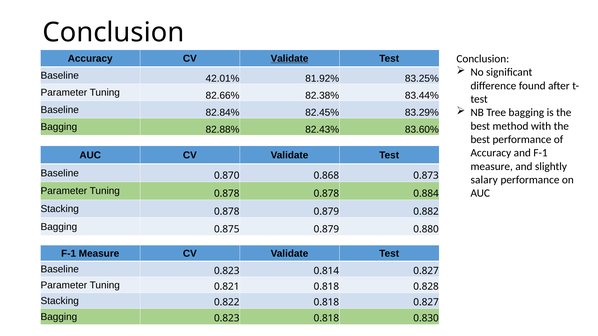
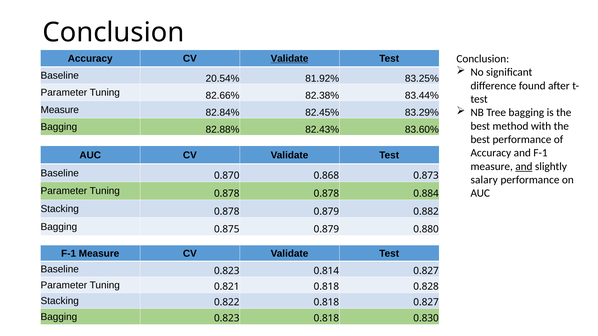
42.01%: 42.01% -> 20.54% (223, 79)
Baseline: Baseline -> Measure (60, 110)
and underline: none -> present (524, 167)
